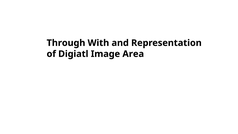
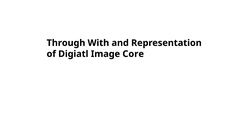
Area: Area -> Core (133, 54)
